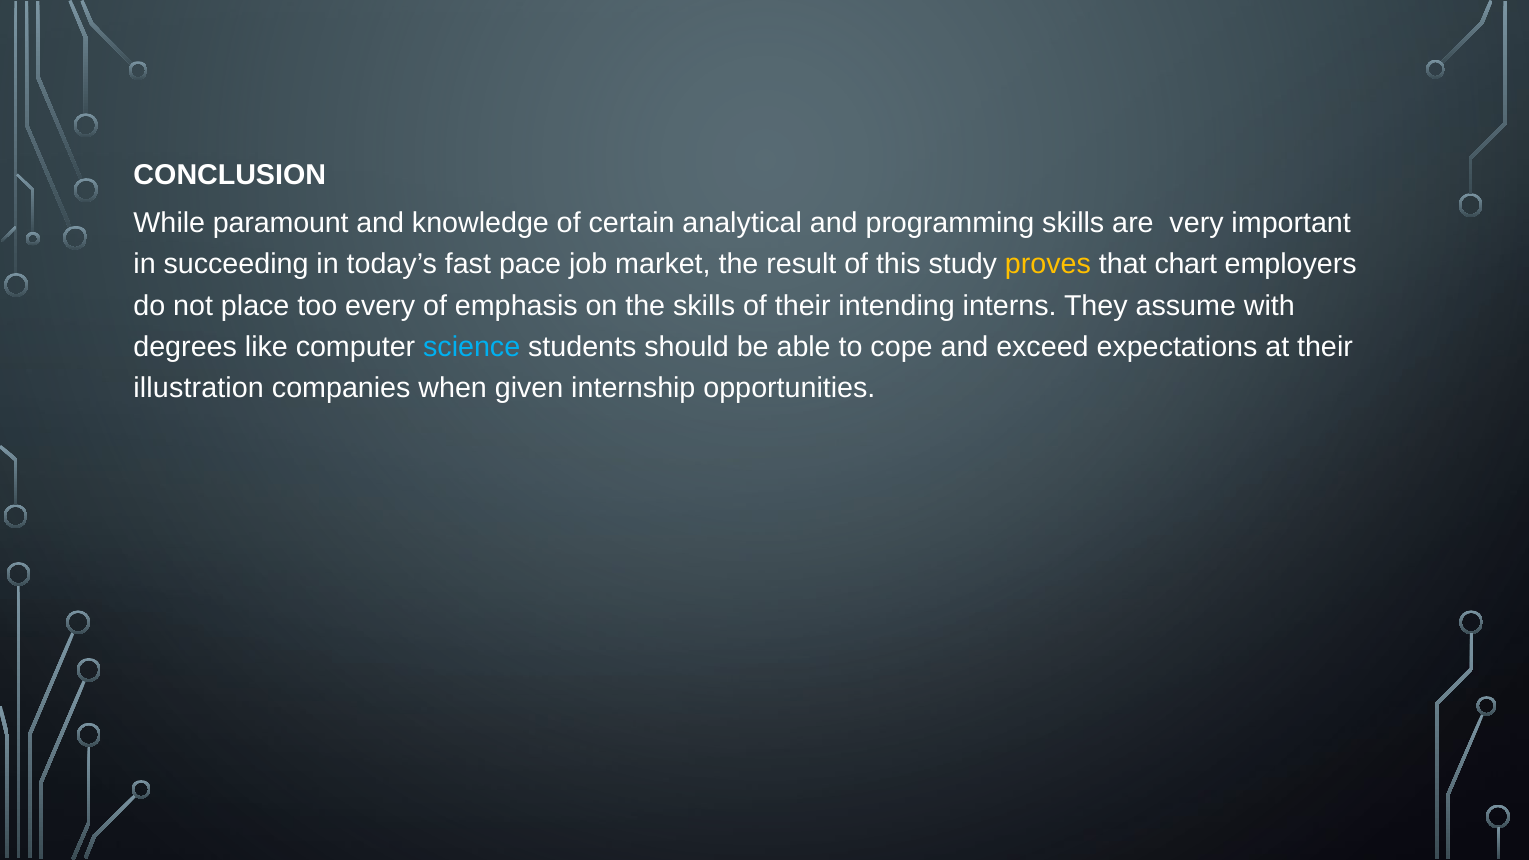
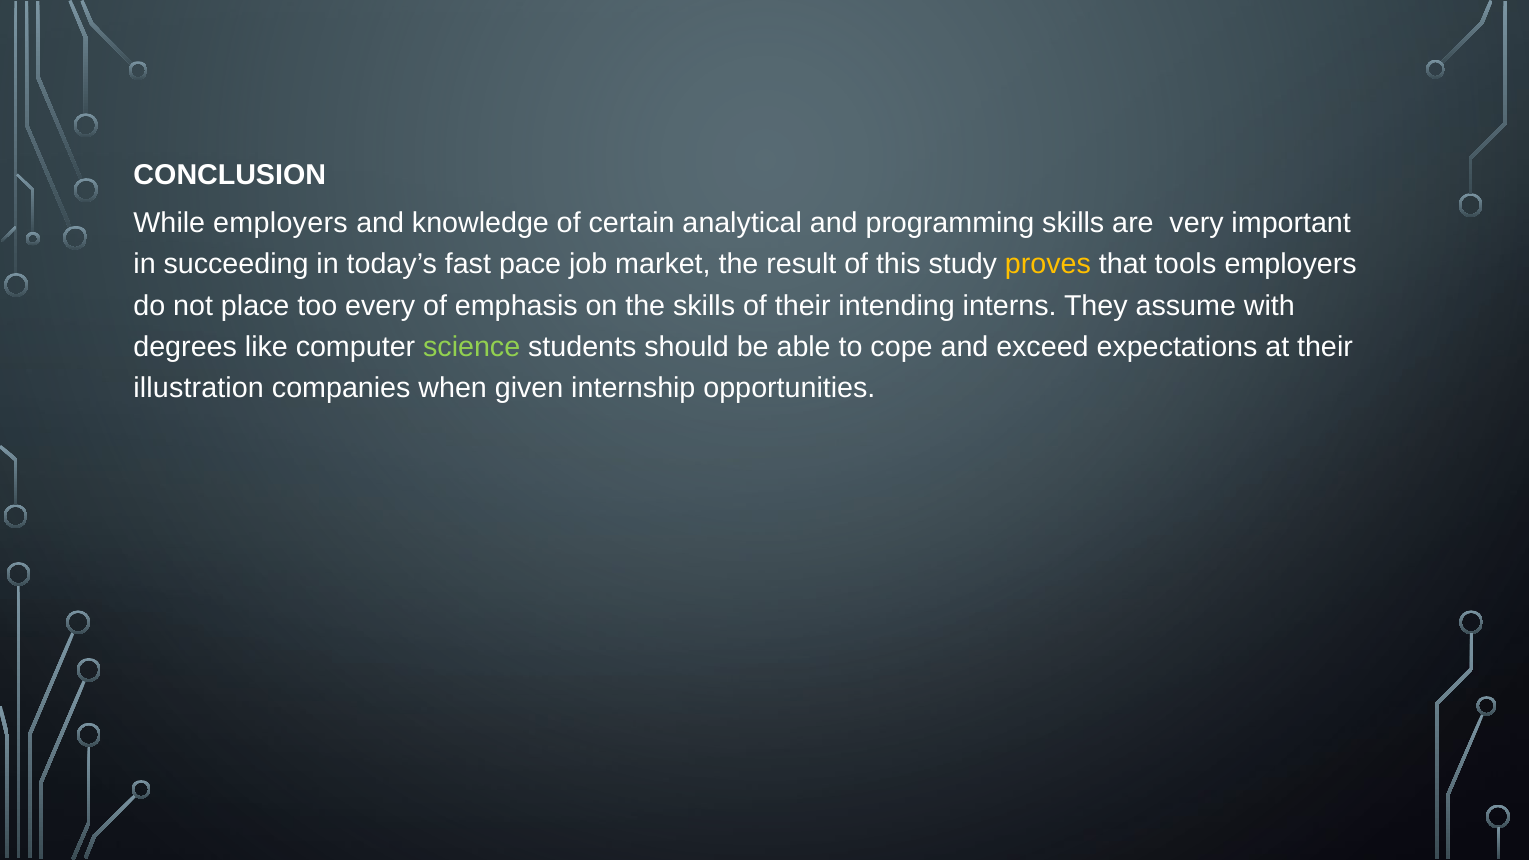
While paramount: paramount -> employers (280, 223)
chart: chart -> tools (1186, 265)
science colour: light blue -> light green (472, 347)
